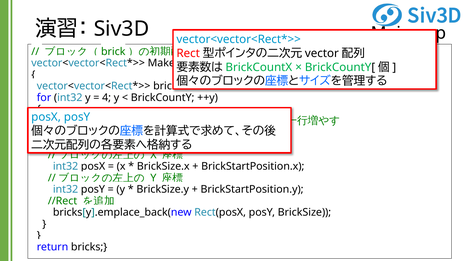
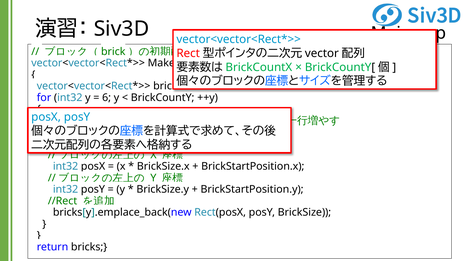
4: 4 -> 6 (107, 98)
